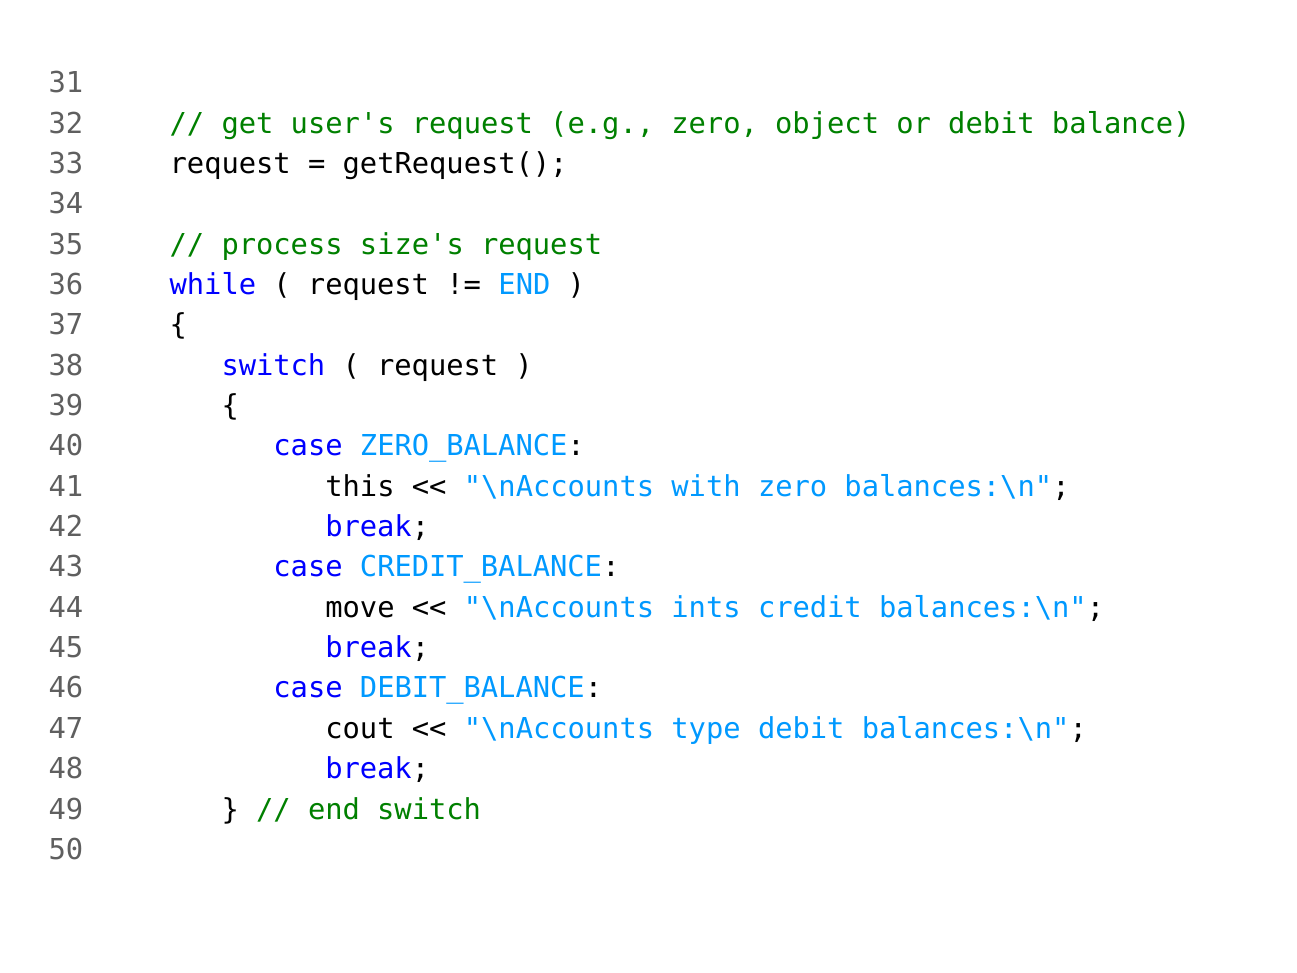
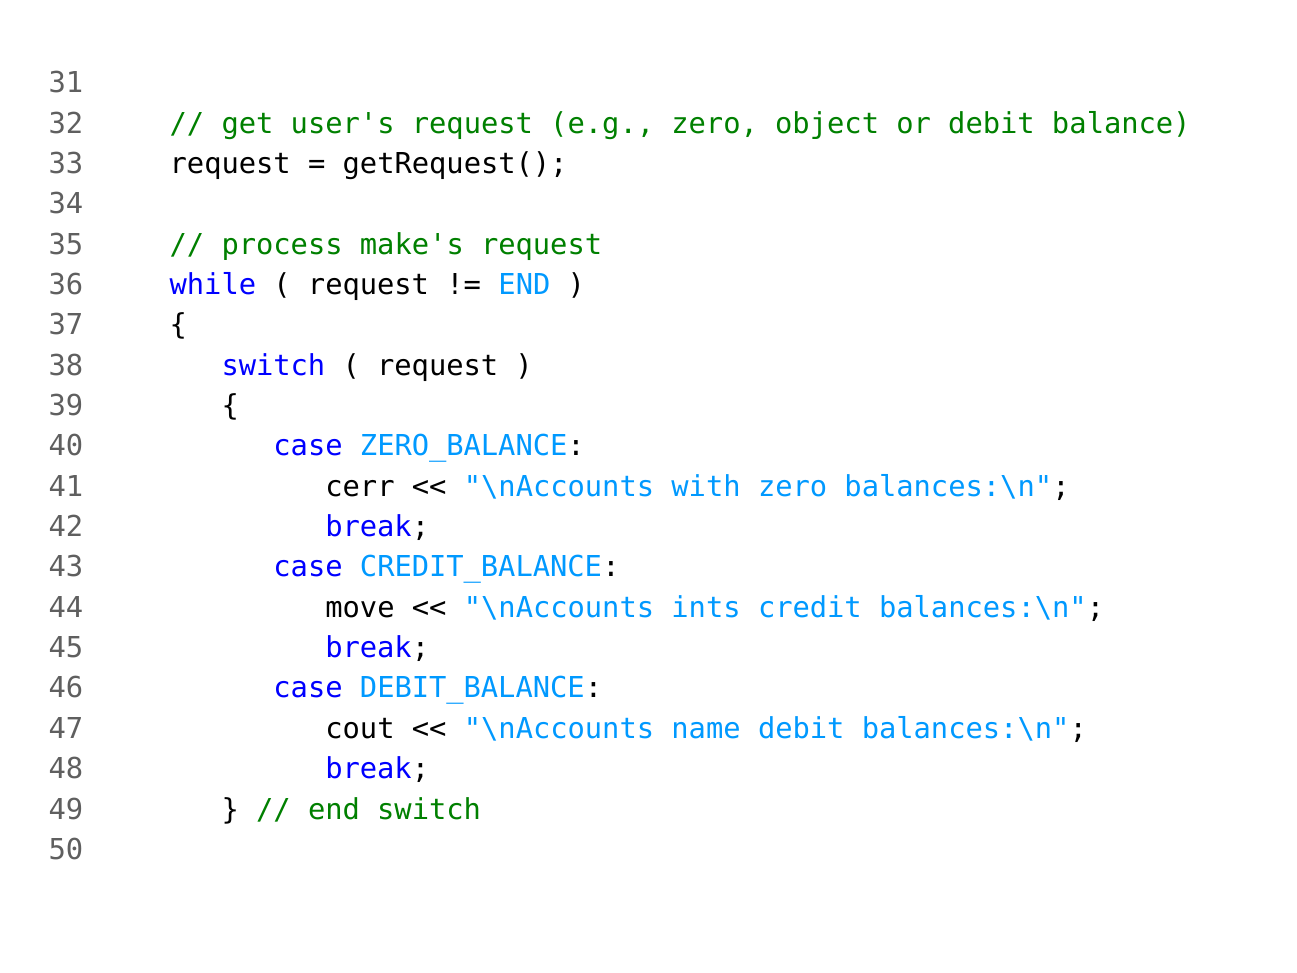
size's: size's -> make's (412, 245)
this: this -> cerr (360, 487)
type: type -> name (706, 729)
